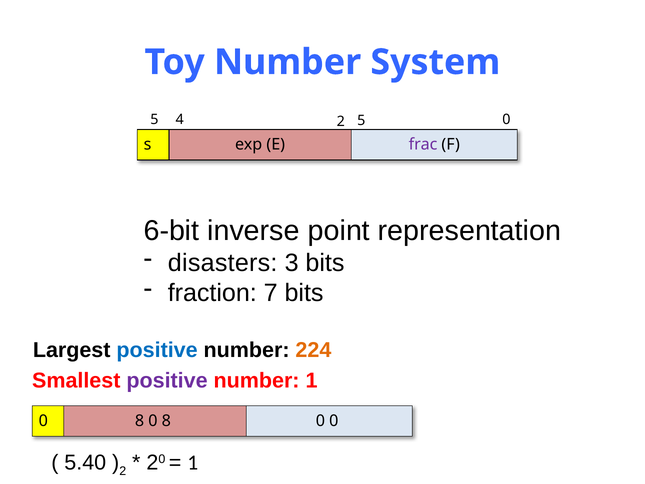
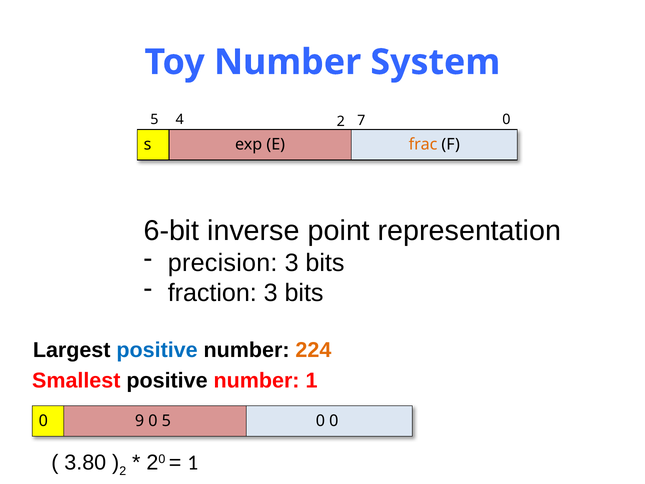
2 5: 5 -> 7 (361, 121)
frac colour: purple -> orange (423, 145)
disasters: disasters -> precision (223, 263)
fraction 7: 7 -> 3 (271, 293)
positive colour: purple -> black (167, 380)
8: 8 -> 9 (140, 421)
8: 8 -> 5 (166, 421)
5.40: 5.40 -> 3.80 (85, 463)
